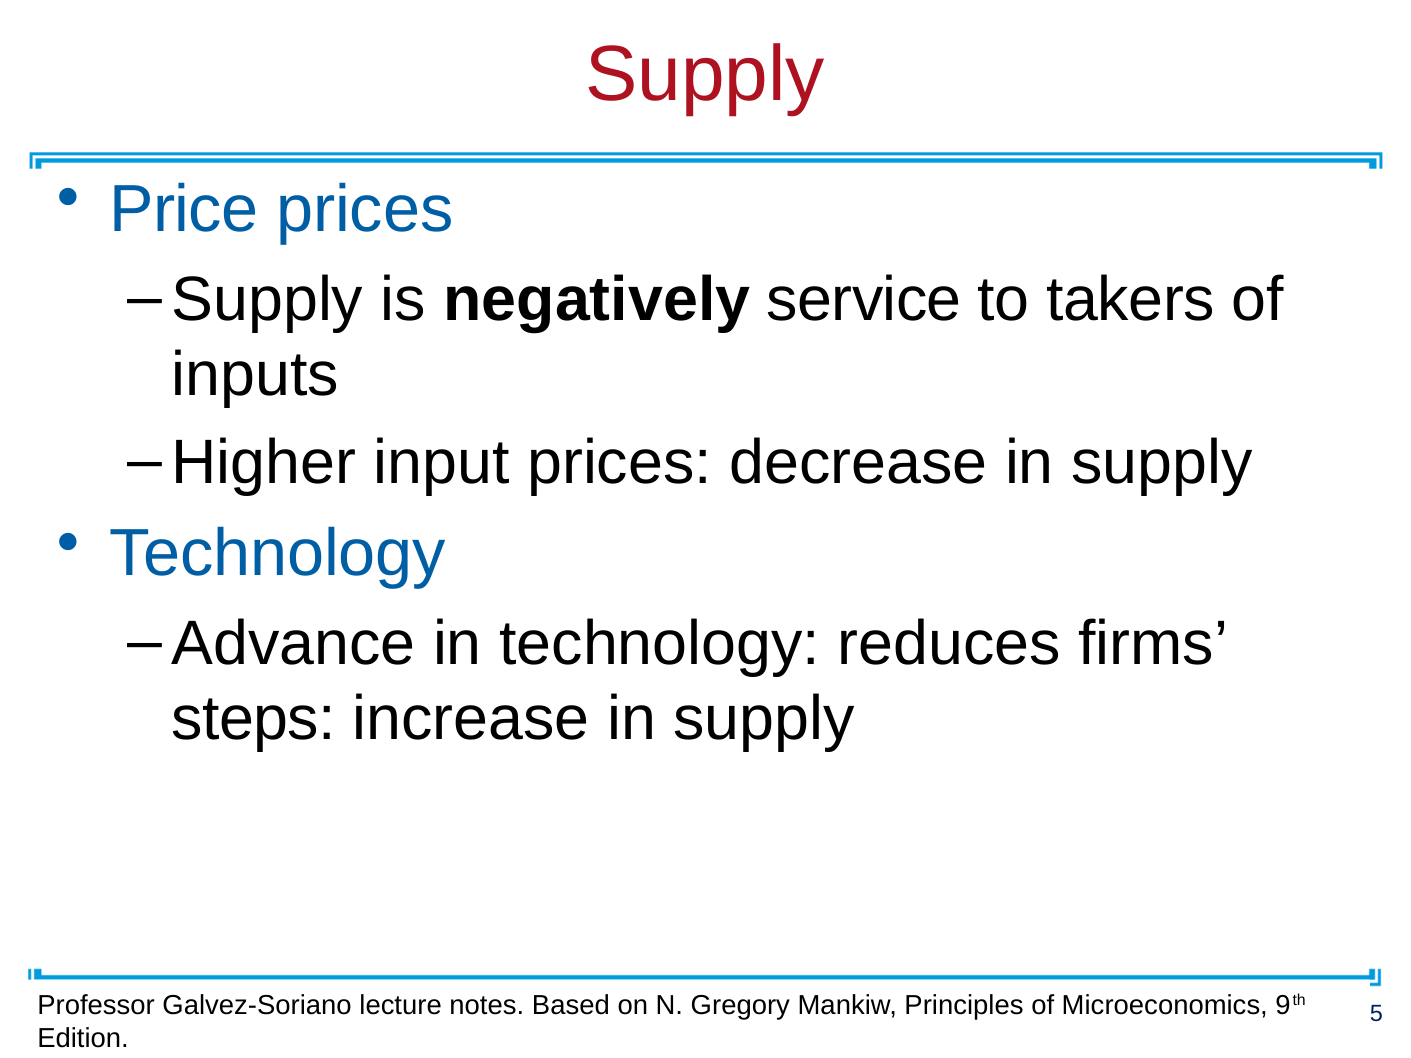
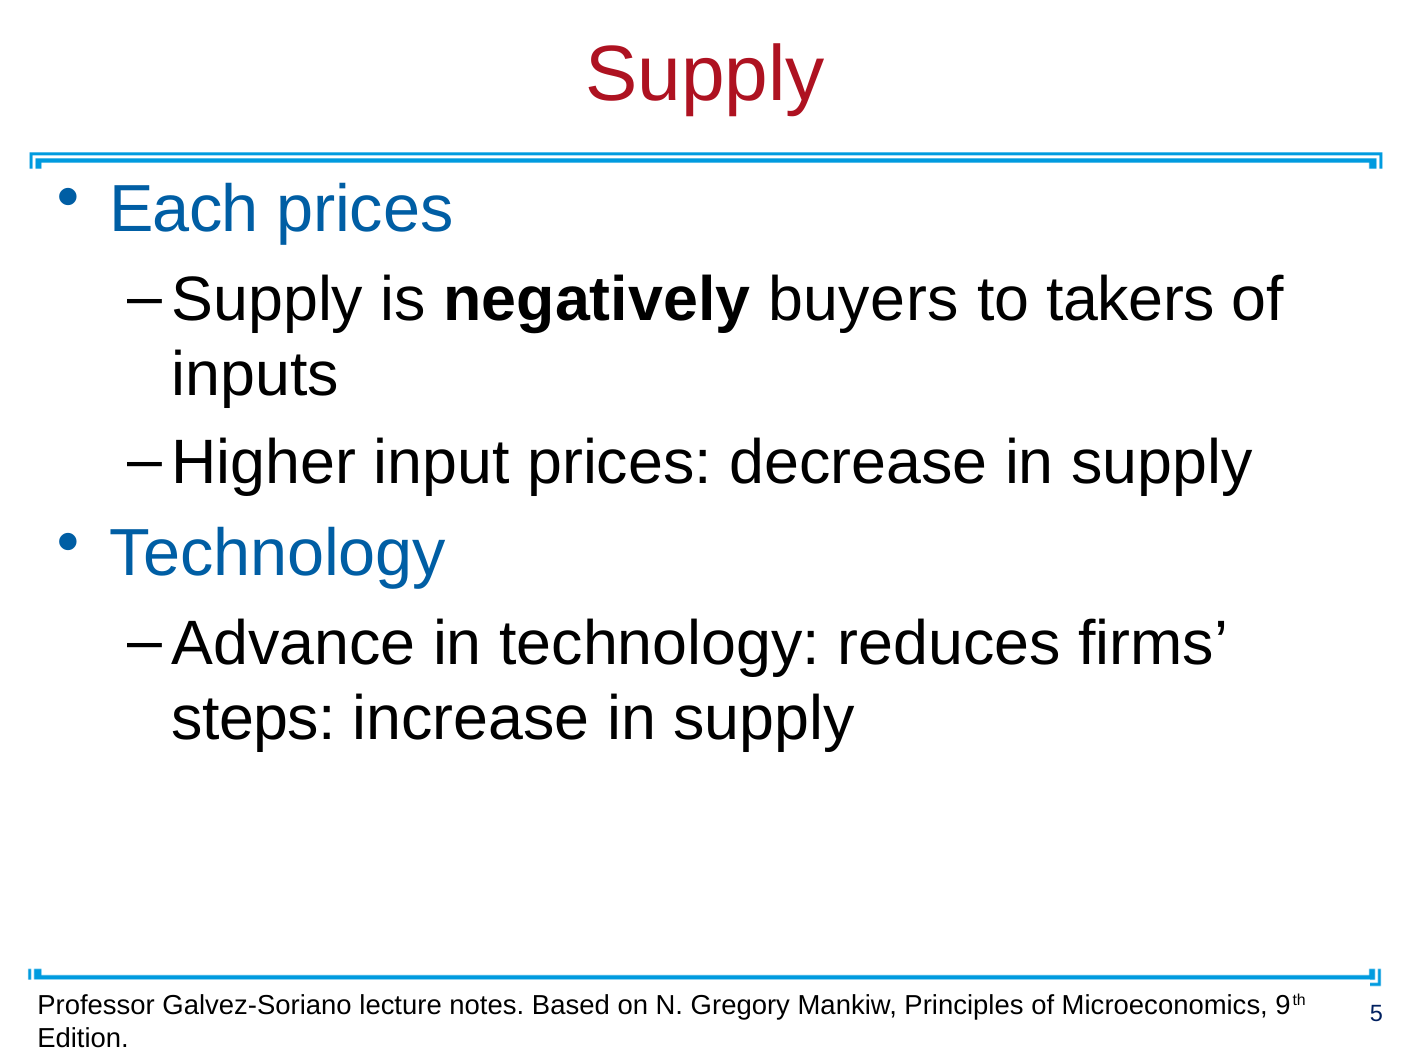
Price: Price -> Each (184, 210)
service: service -> buyers (864, 300)
